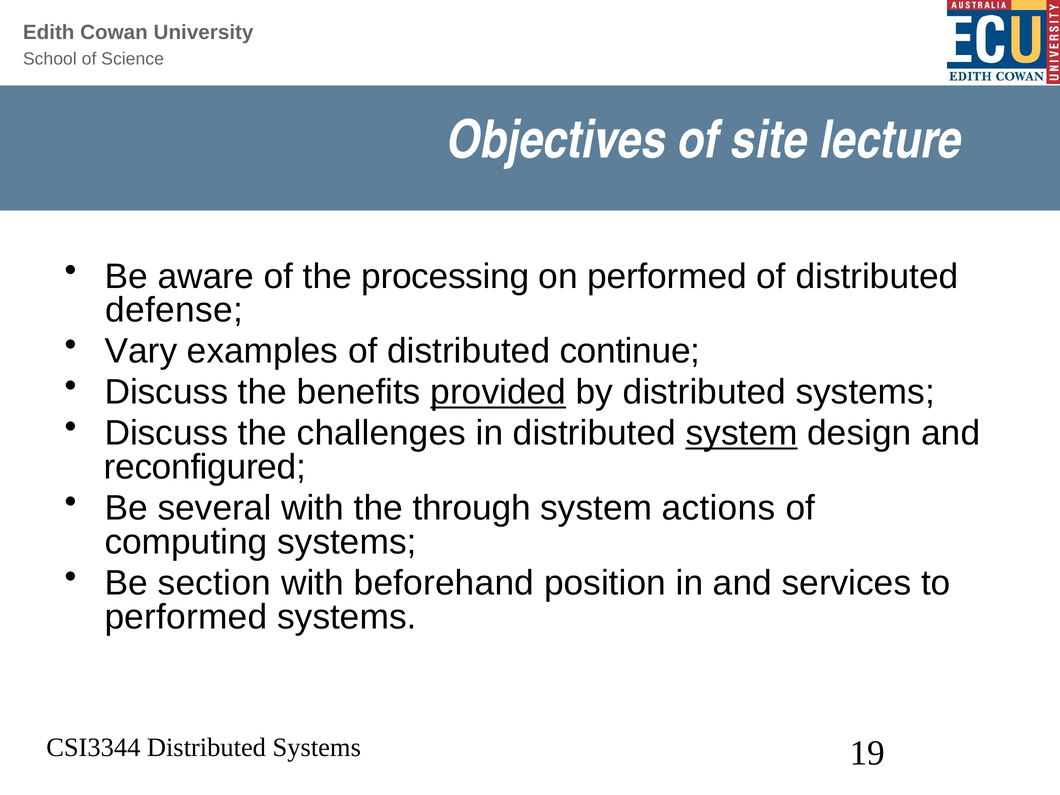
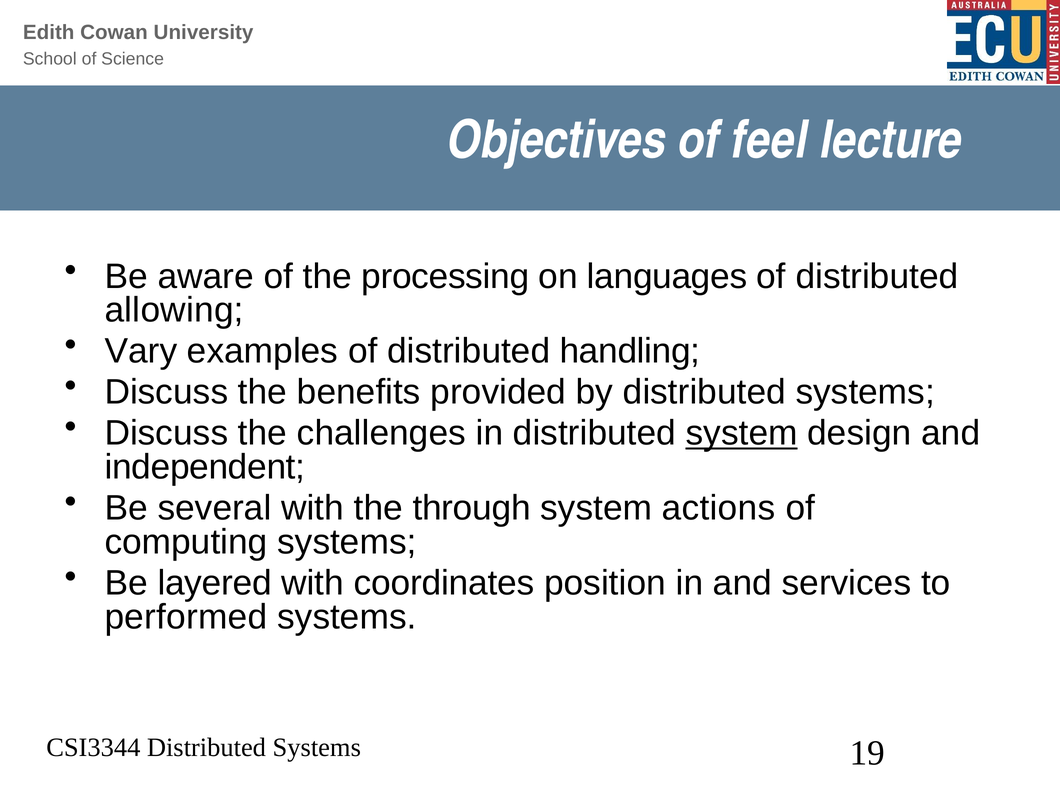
site: site -> feel (769, 140)
on performed: performed -> languages (667, 276)
defense: defense -> allowing (174, 310)
continue: continue -> handling (630, 351)
provided underline: present -> none (498, 392)
reconfigured: reconfigured -> independent (205, 467)
section: section -> layered (215, 583)
beforehand: beforehand -> coordinates (444, 583)
